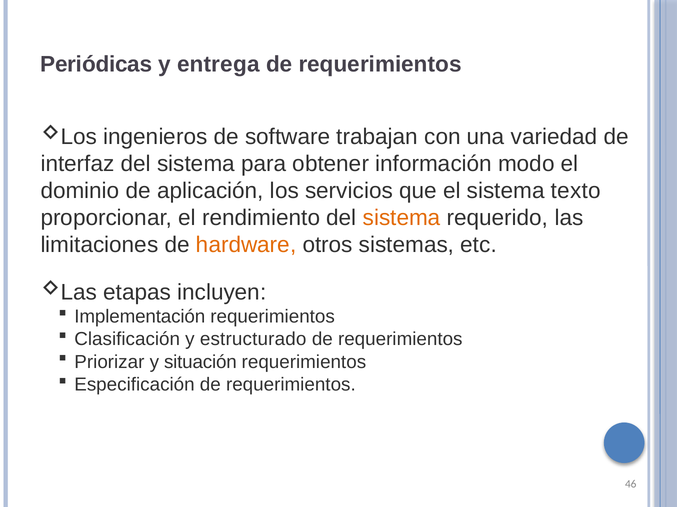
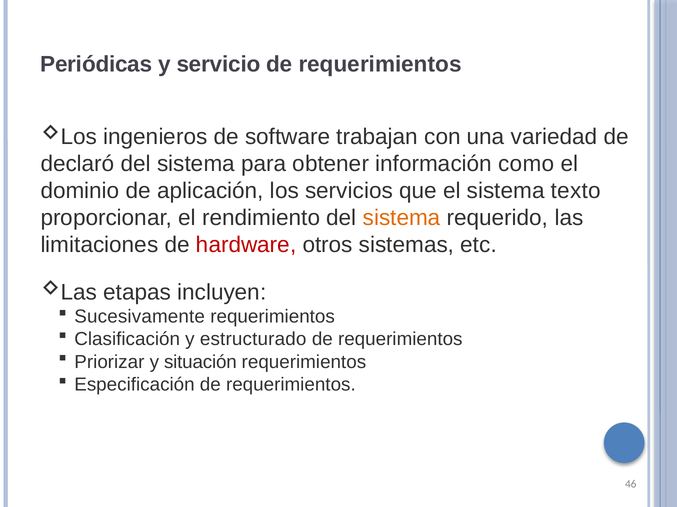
entrega: entrega -> servicio (219, 64)
interfaz: interfaz -> declaró (77, 164)
modo: modo -> como (526, 164)
hardware colour: orange -> red (246, 245)
Implementación: Implementación -> Sucesivamente (140, 317)
